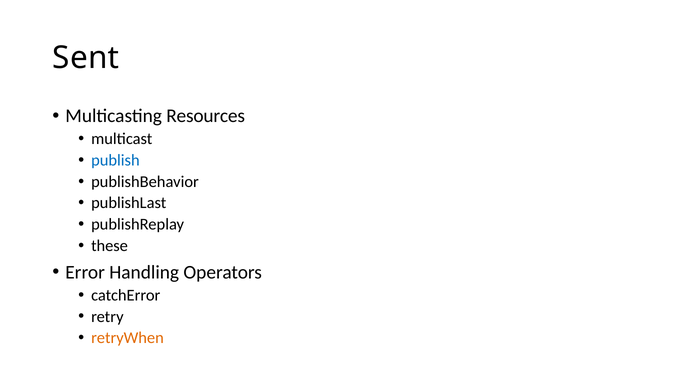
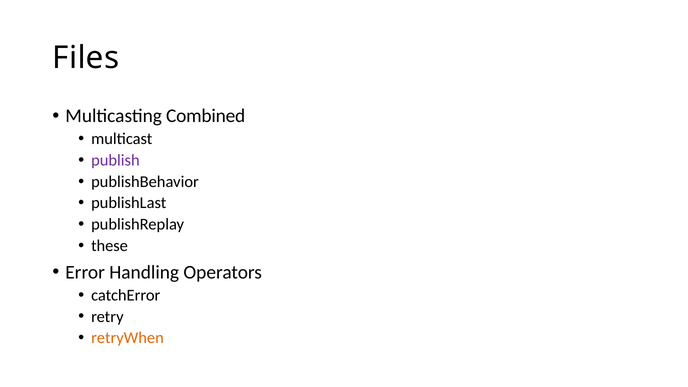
Sent: Sent -> Files (86, 58)
Resources: Resources -> Combined (206, 116)
publish colour: blue -> purple (115, 160)
